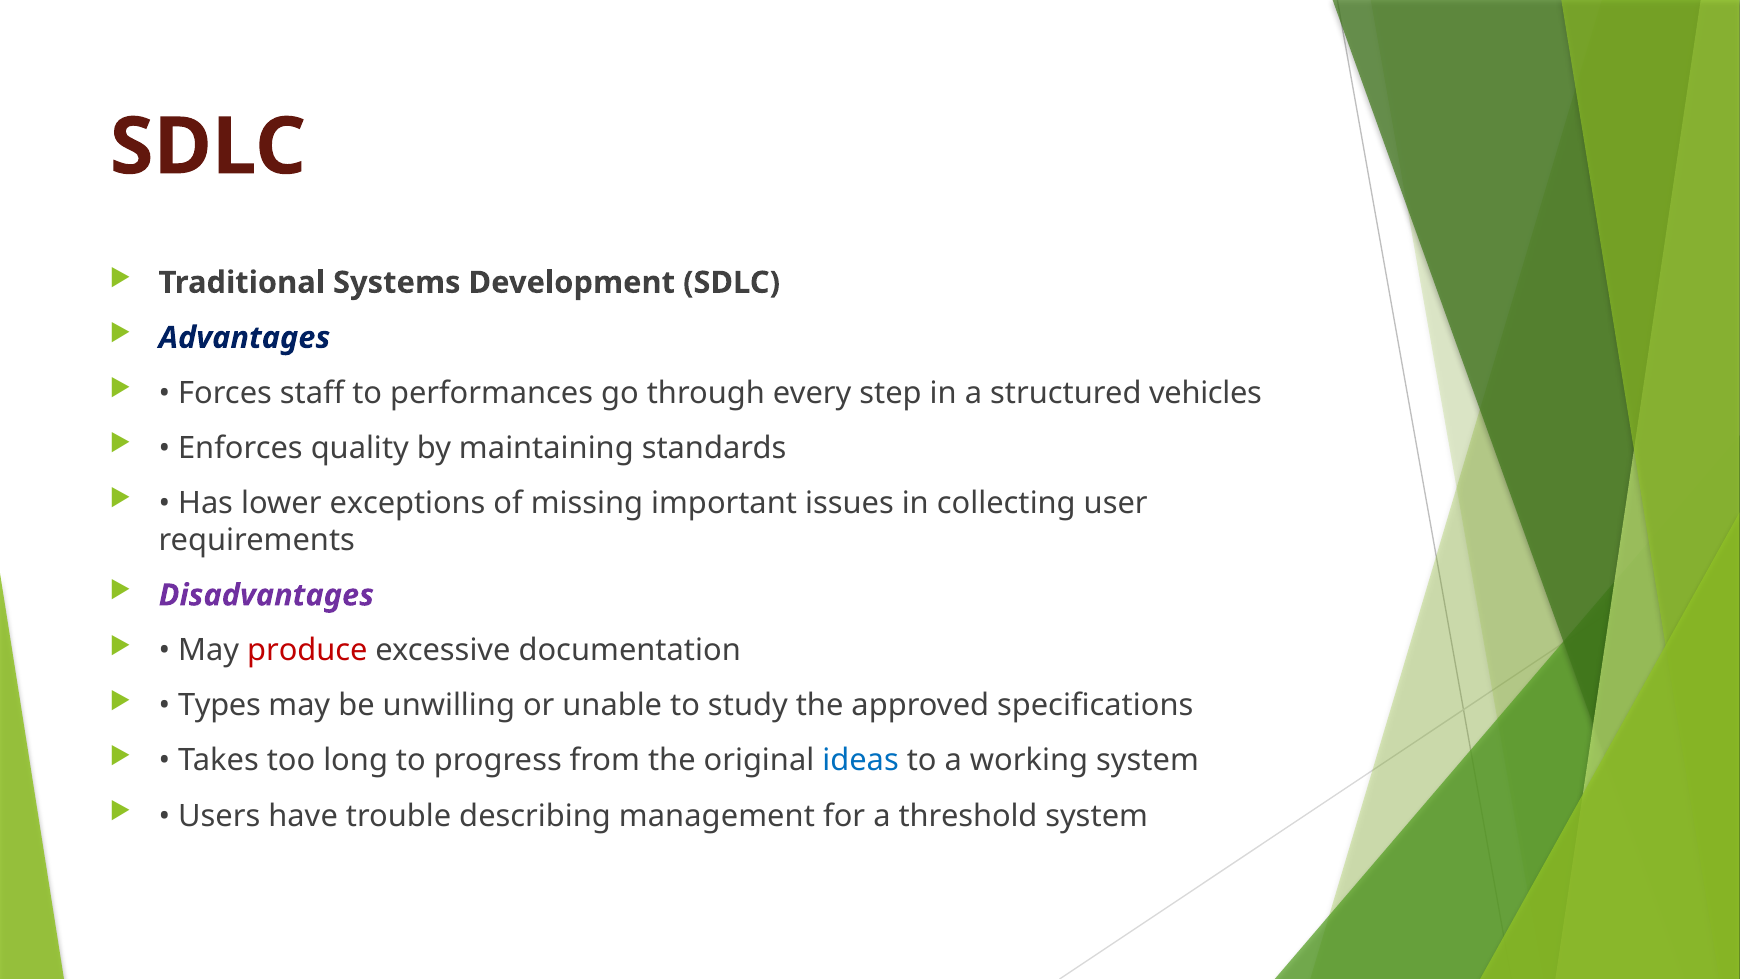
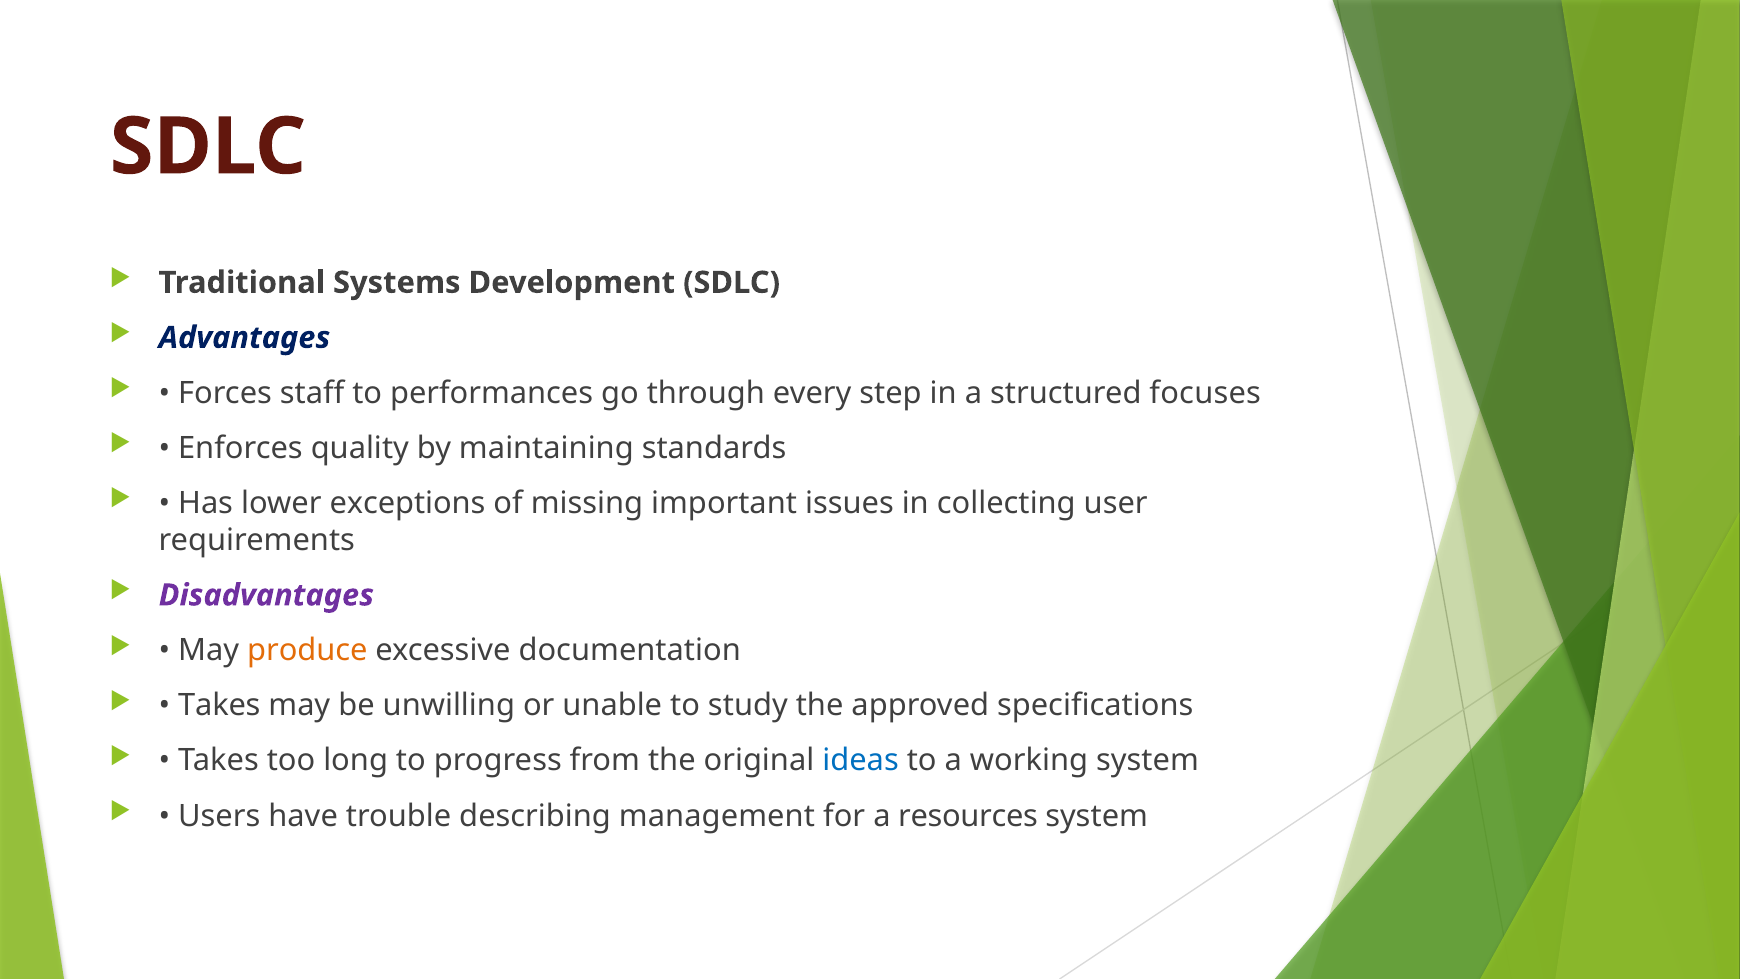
vehicles: vehicles -> focuses (1205, 393)
produce colour: red -> orange (307, 650)
Types: Types -> Takes (219, 705)
threshold: threshold -> resources (968, 816)
